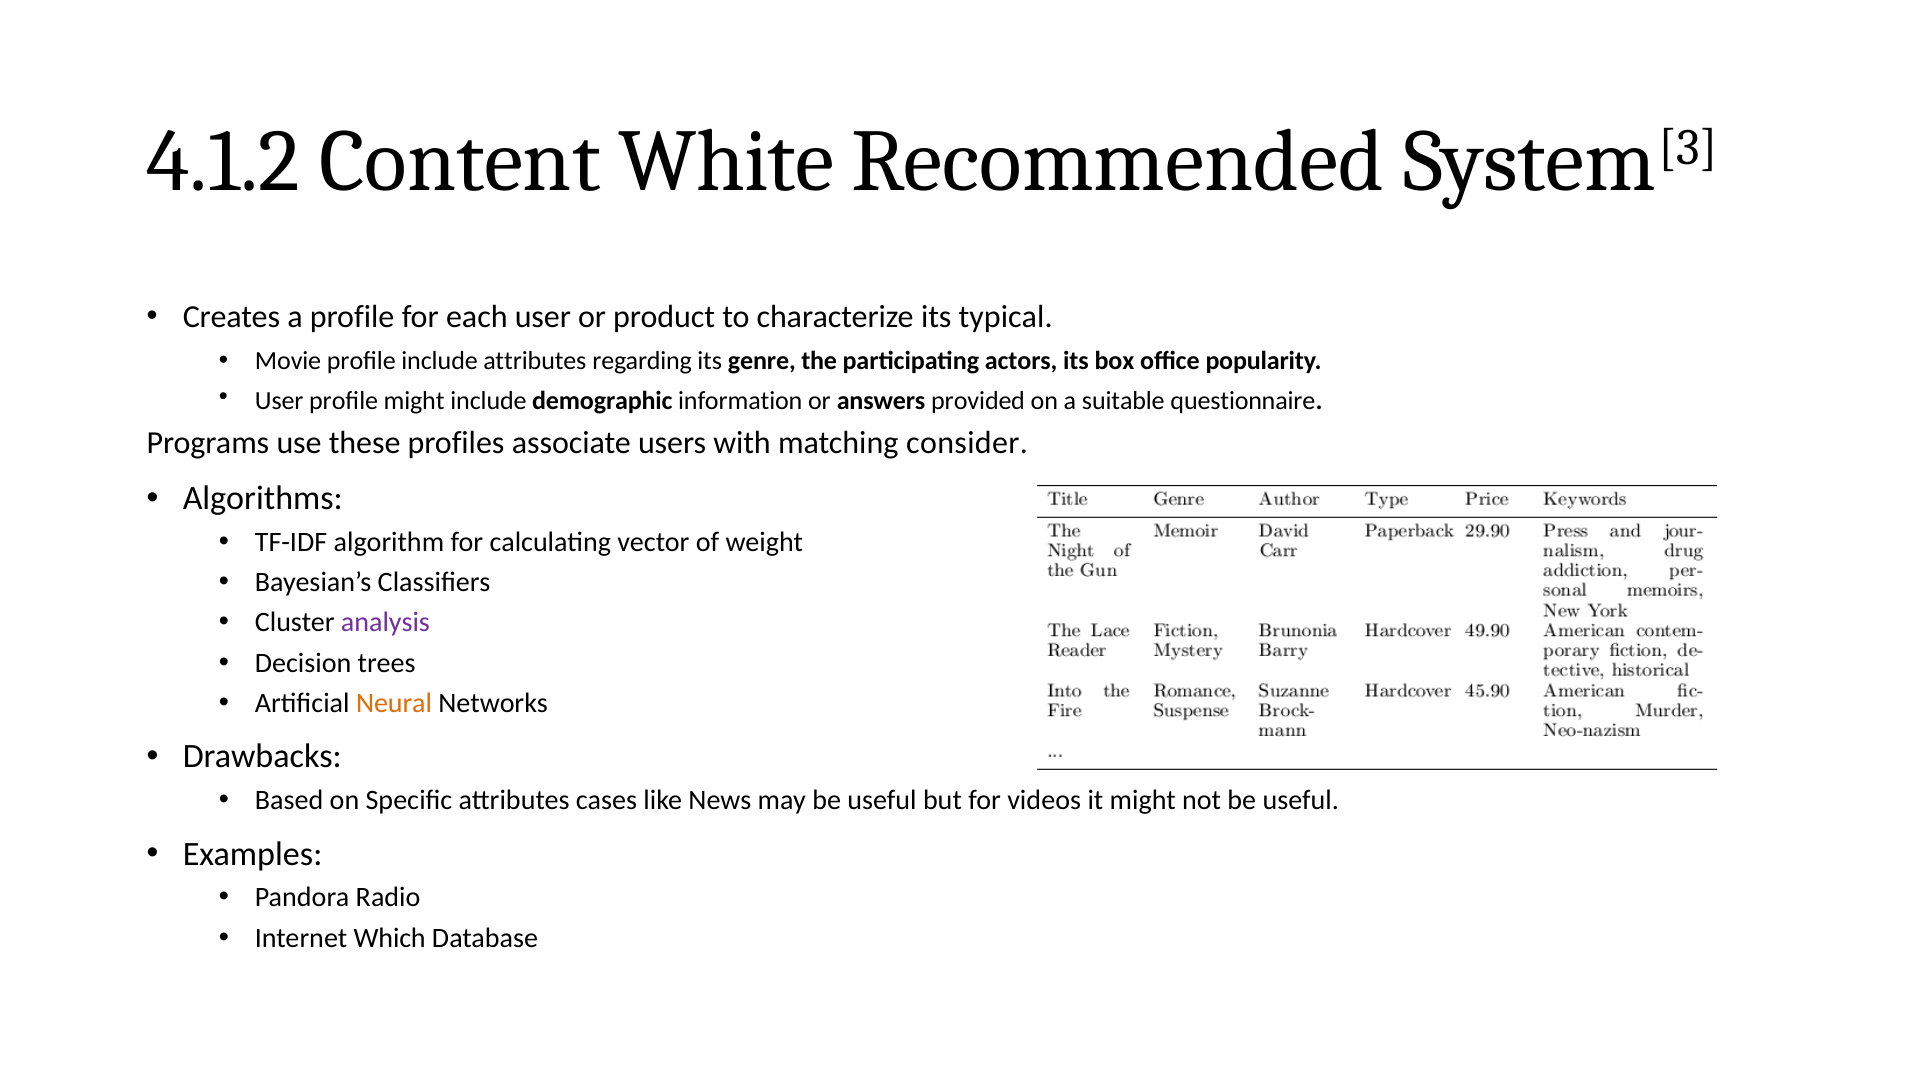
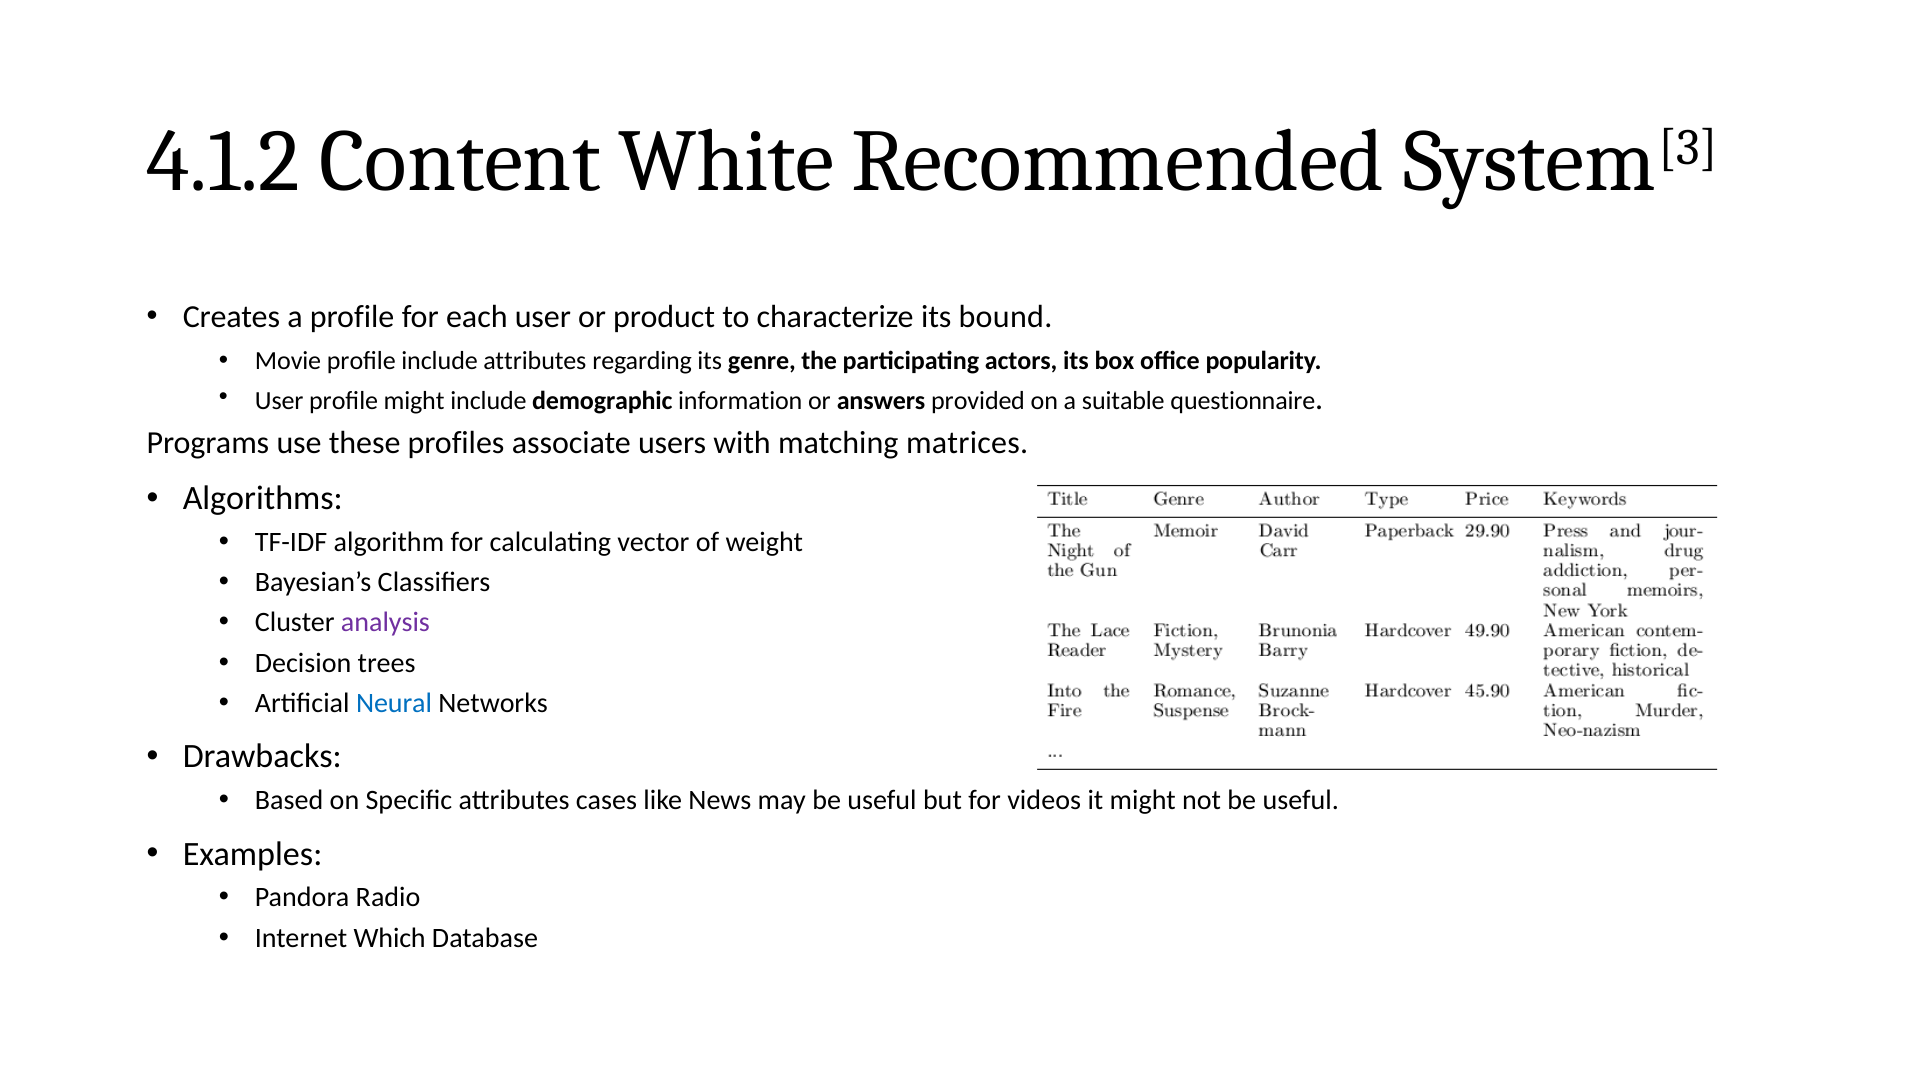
typical: typical -> bound (1005, 317)
consider: consider -> matrices (967, 443)
Neural colour: orange -> blue (394, 703)
